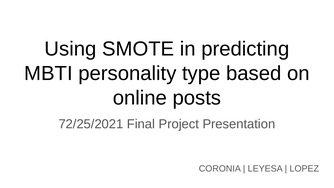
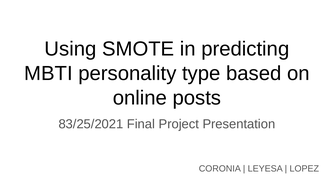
72/25/2021: 72/25/2021 -> 83/25/2021 (91, 124)
